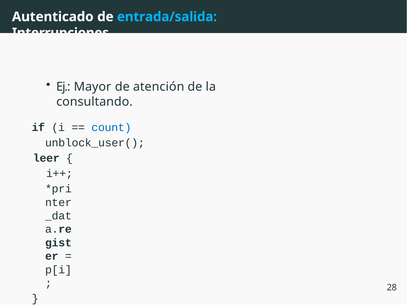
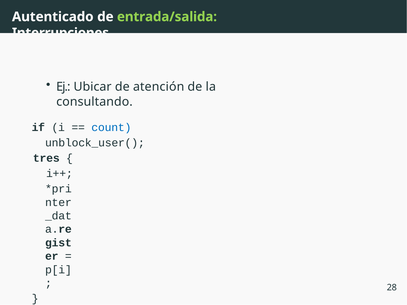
entrada/salida colour: light blue -> light green (167, 17)
Mayor: Mayor -> Ubicar (93, 87)
leer: leer -> tres (46, 158)
